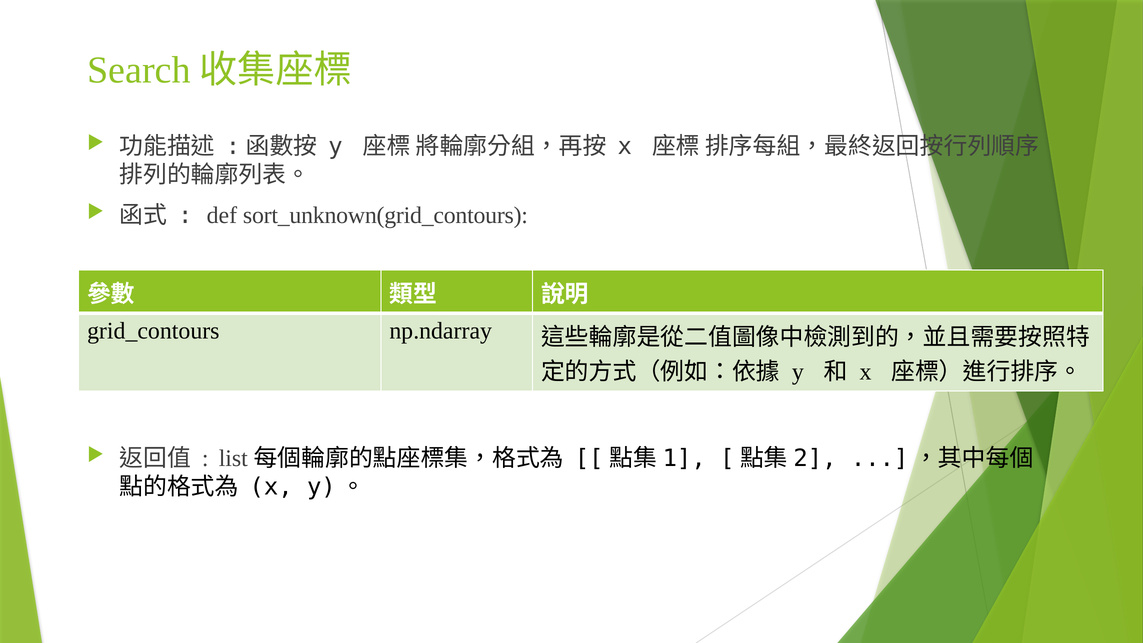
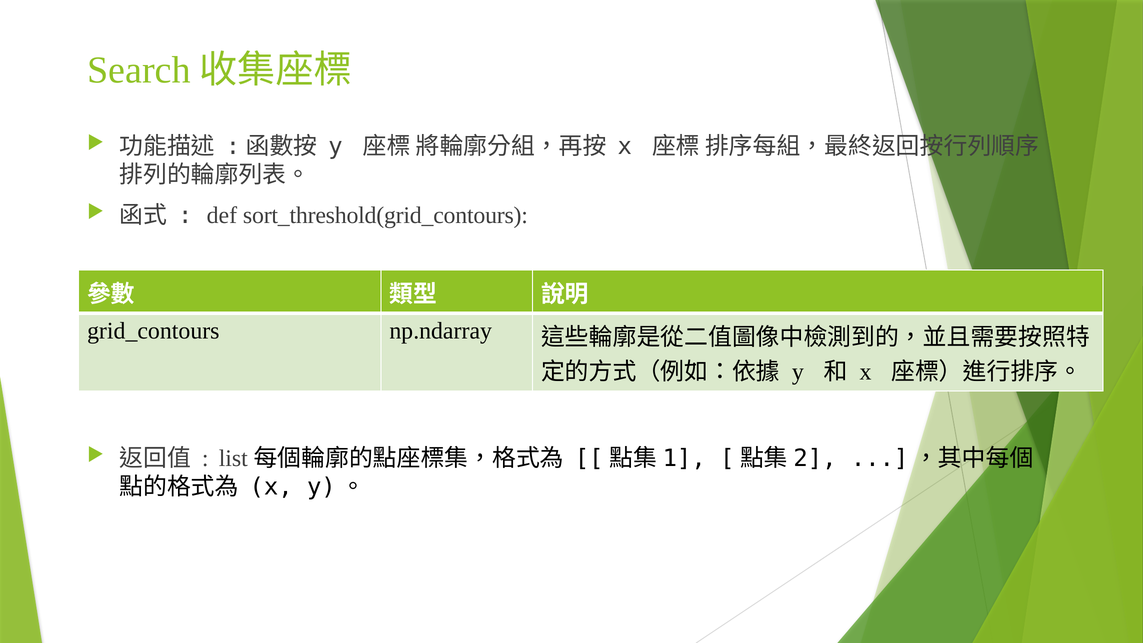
sort_unknown(grid_contours: sort_unknown(grid_contours -> sort_threshold(grid_contours (385, 215)
